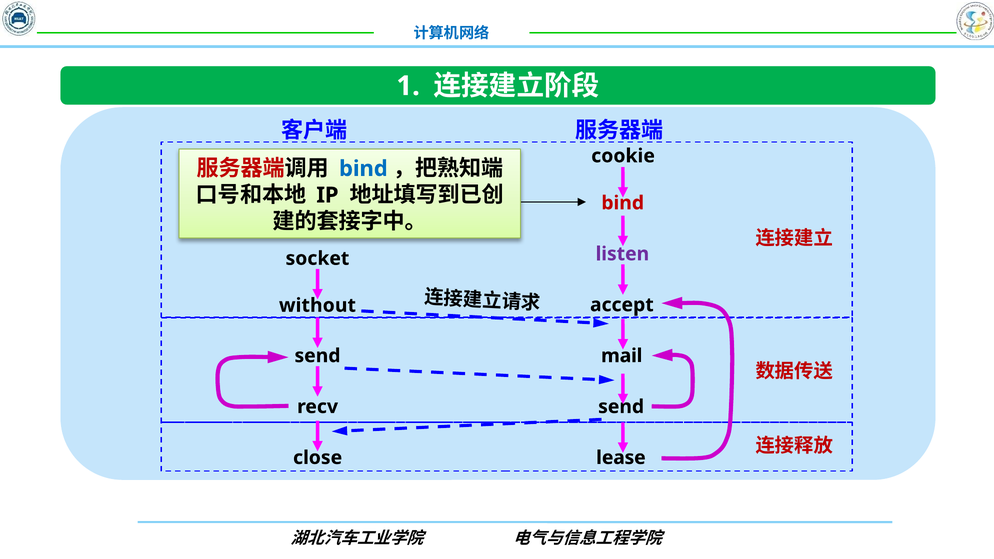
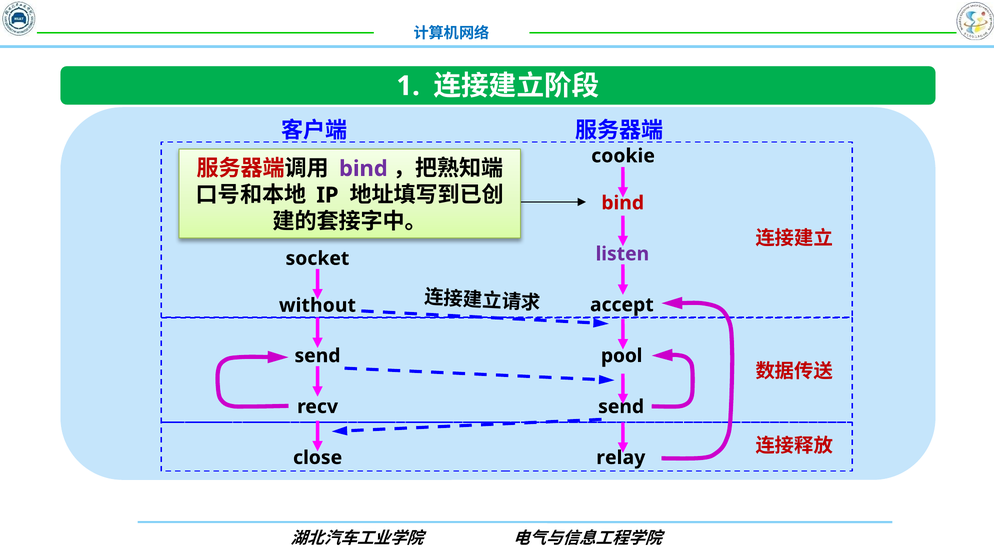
bind colour: blue -> purple (363, 169)
mail: mail -> pool (622, 356)
lease: lease -> relay (621, 458)
